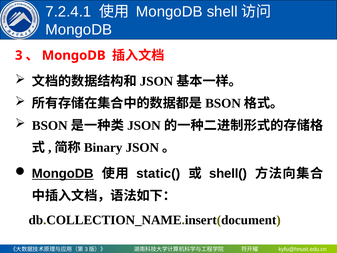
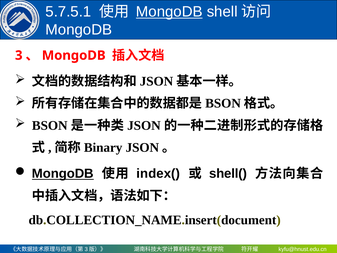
7.2.4.1: 7.2.4.1 -> 5.7.5.1 (68, 12)
MongoDB underline: none -> present (169, 12)
static(: static( -> index( (158, 173)
